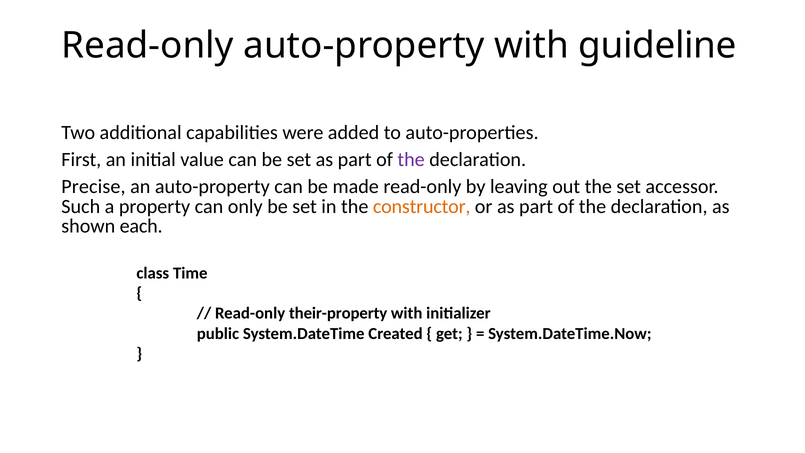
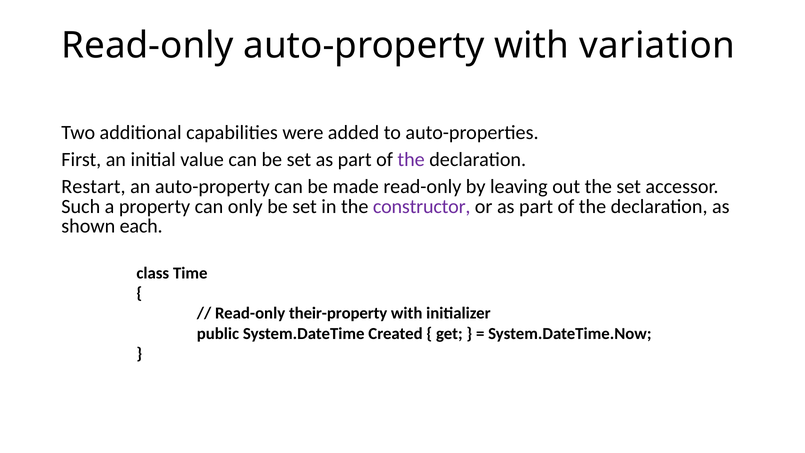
guideline: guideline -> variation (657, 45)
Precise: Precise -> Restart (93, 187)
constructor colour: orange -> purple (422, 206)
